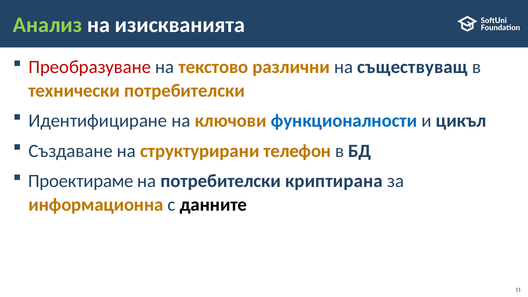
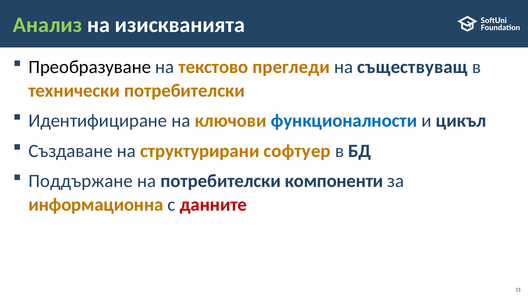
Преобразуване colour: red -> black (90, 67)
различни: различни -> прегледи (291, 67)
телефон: телефон -> софтуер (297, 151)
Проектираме: Проектираме -> Поддържане (81, 181)
криптирана: криптирана -> компоненти (334, 181)
данните colour: black -> red (213, 205)
